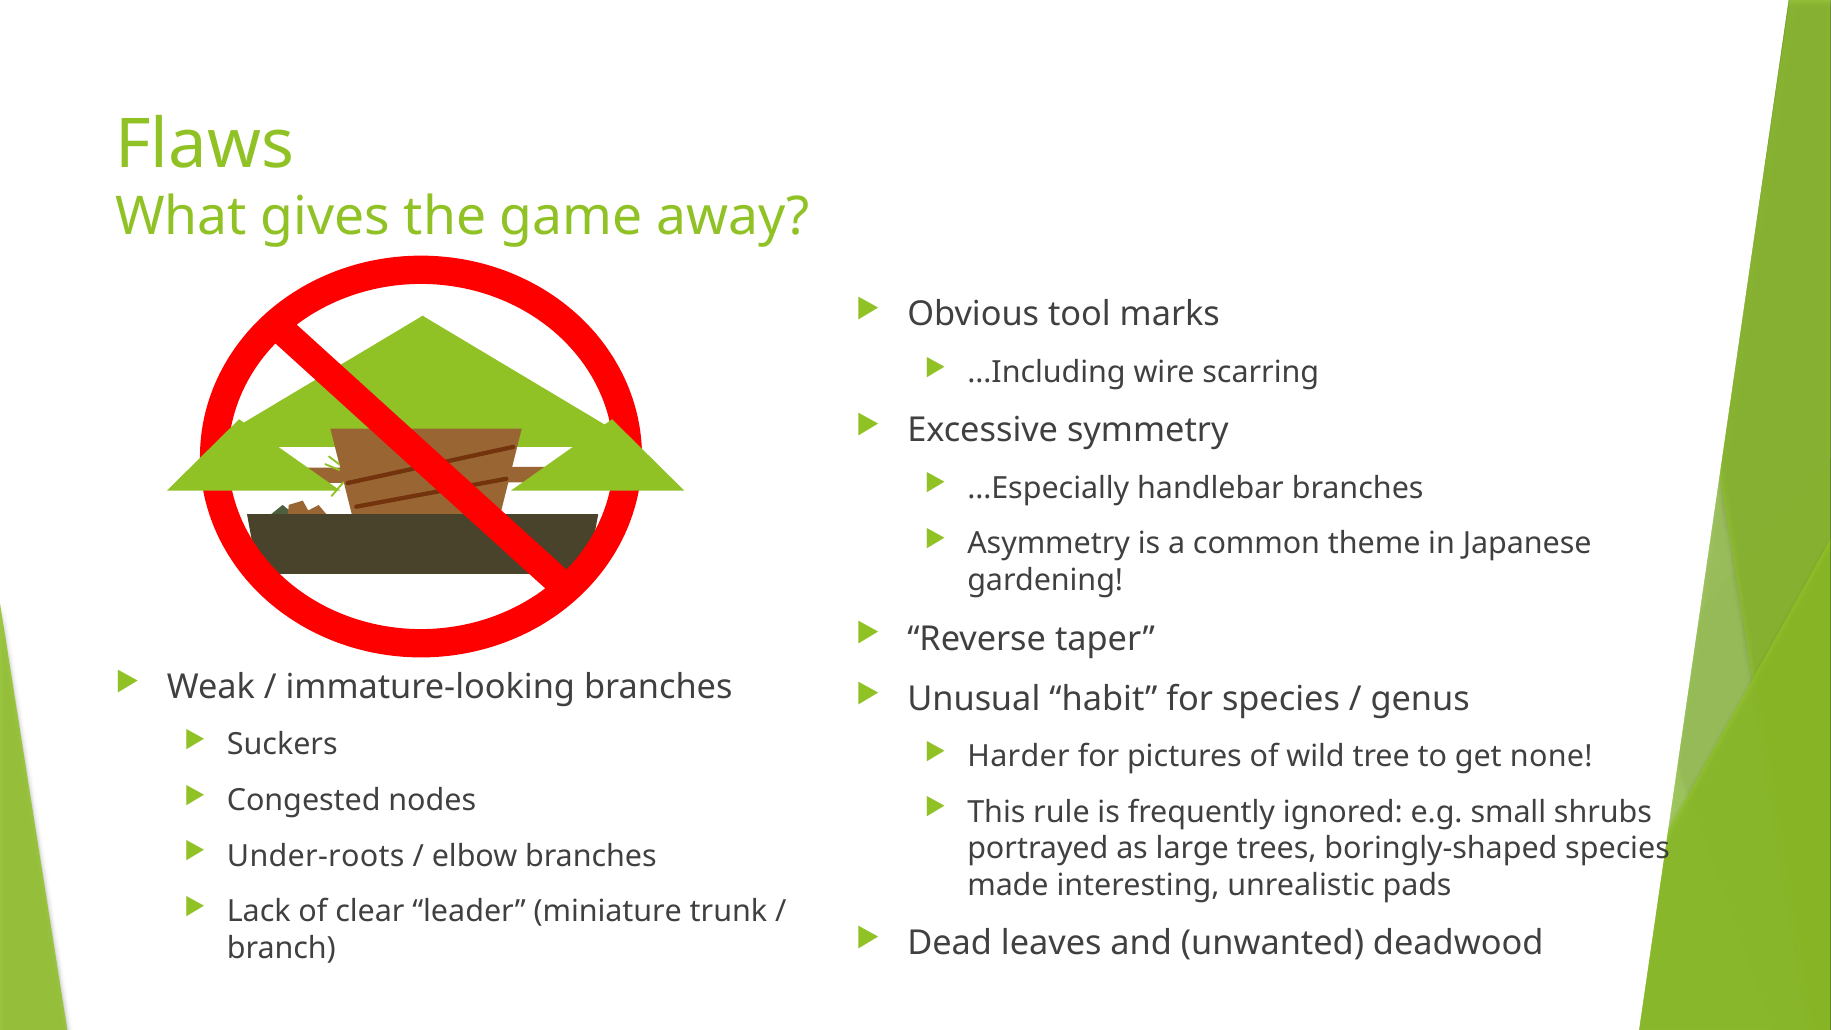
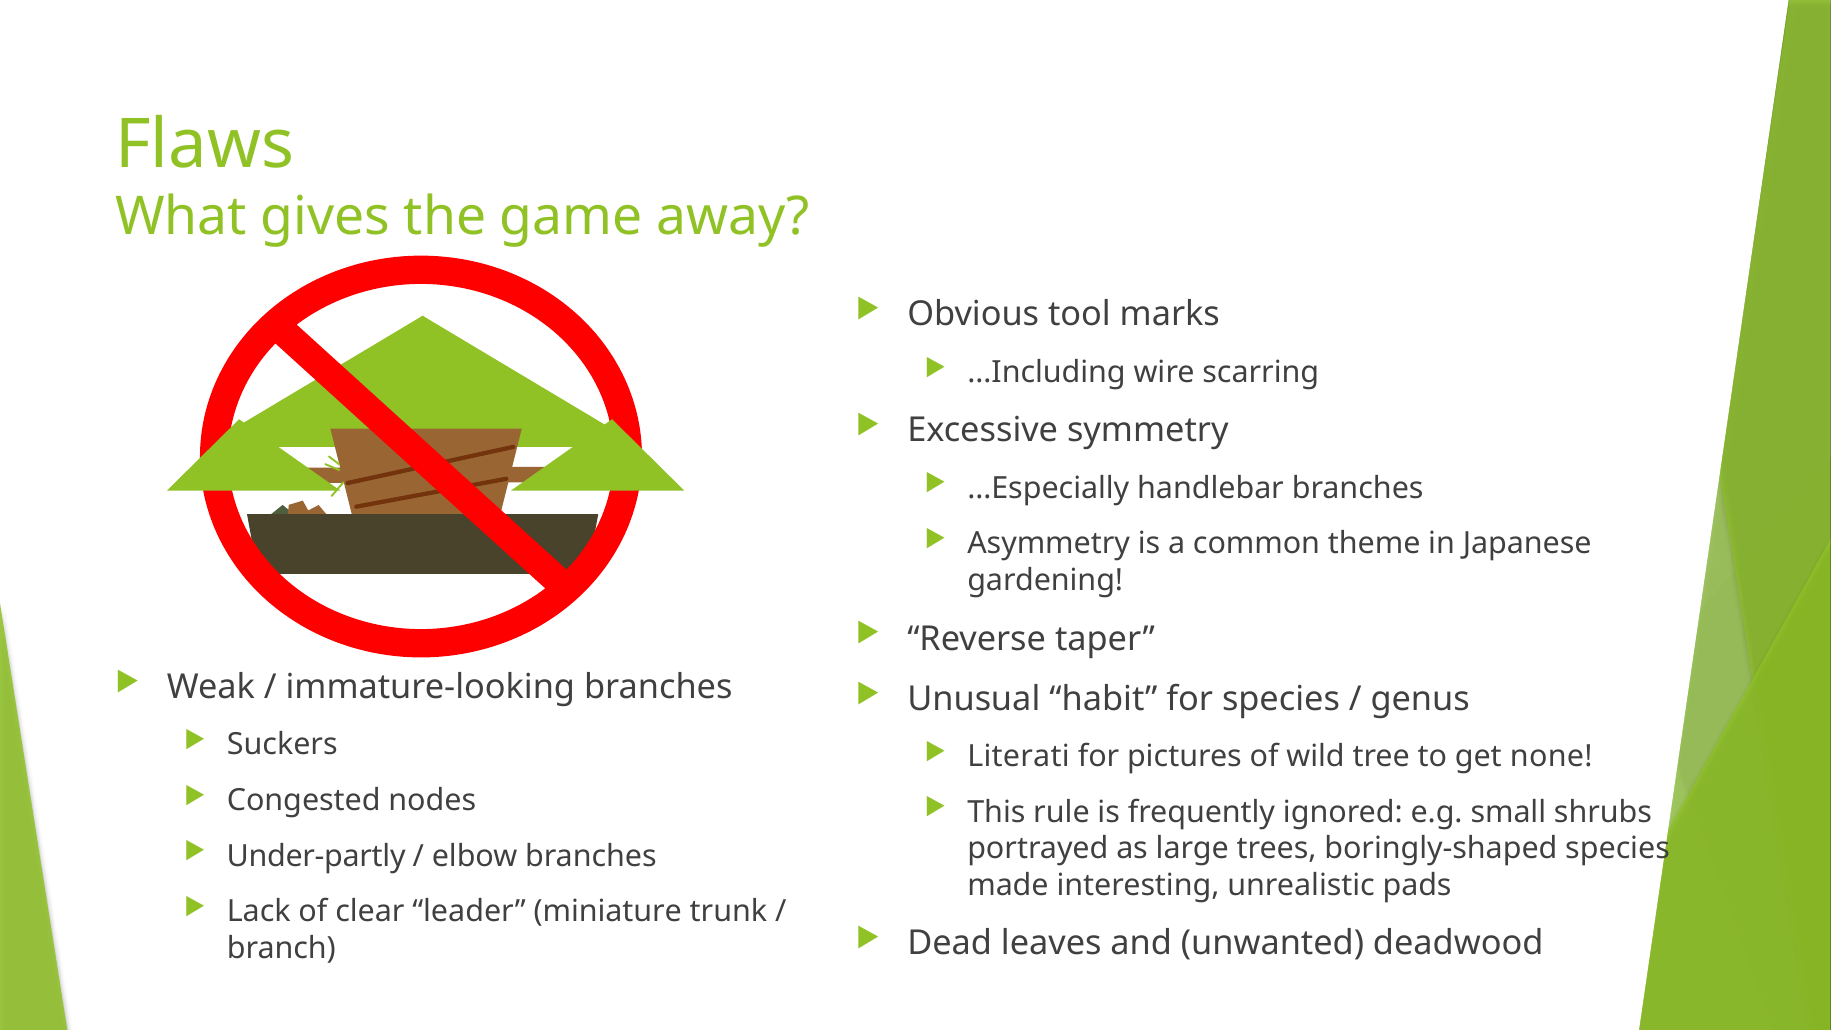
Harder: Harder -> Literati (1019, 757)
Under-roots: Under-roots -> Under-partly (316, 856)
